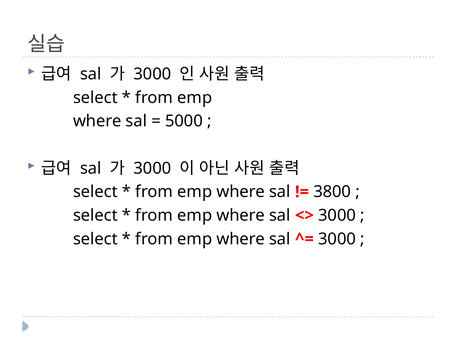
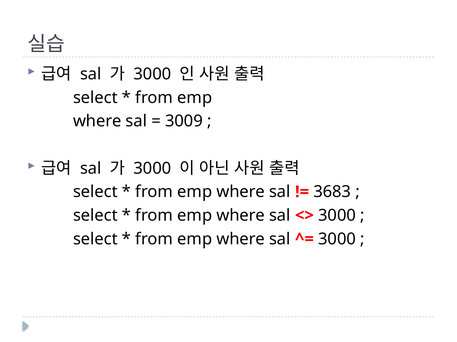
5000: 5000 -> 3009 (184, 121)
3800: 3800 -> 3683 (332, 192)
